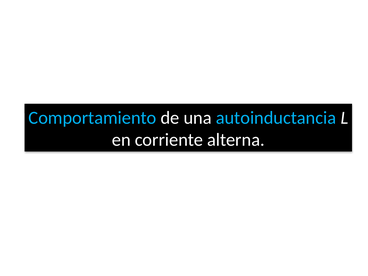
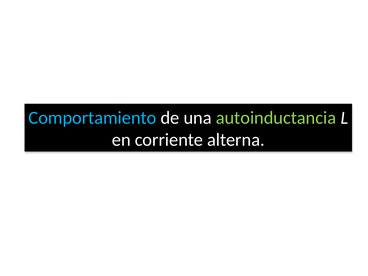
autoinductancia colour: light blue -> light green (276, 118)
